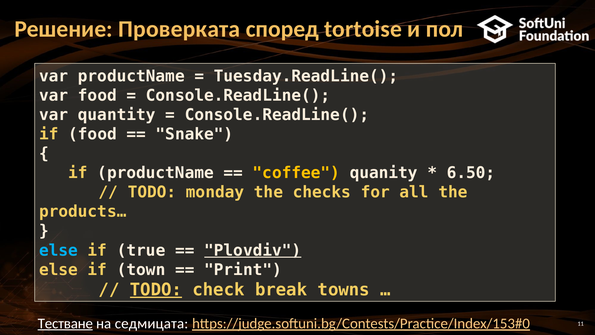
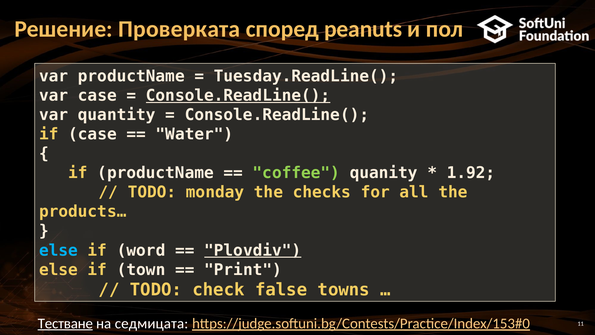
tortoise: tortoise -> peanuts (363, 29)
var food: food -> casе (97, 96)
Console.ReadLine( underline: none -> present (238, 96)
if food: food -> casе (92, 134)
Snake: Snake -> Water (194, 134)
coffee colour: yellow -> light green (296, 173)
6.50: 6.50 -> 1.92 (471, 173)
true: true -> word (141, 250)
TODO underline: present -> none (156, 290)
break: break -> false (281, 290)
